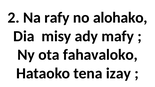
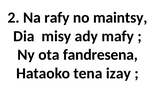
alohako: alohako -> maintsy (120, 18)
fahavaloko: fahavaloko -> fandresena (100, 55)
